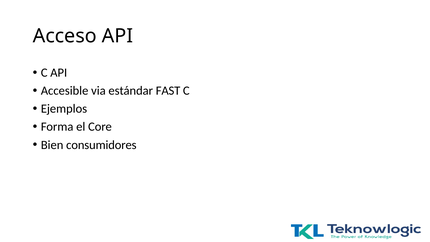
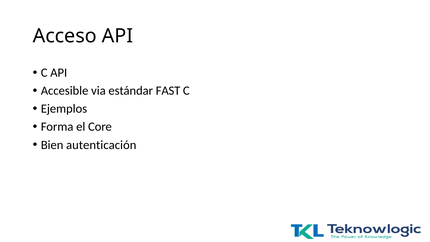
consumidores: consumidores -> autenticación (101, 145)
